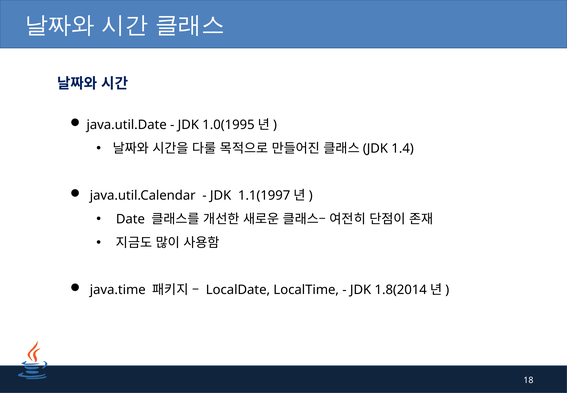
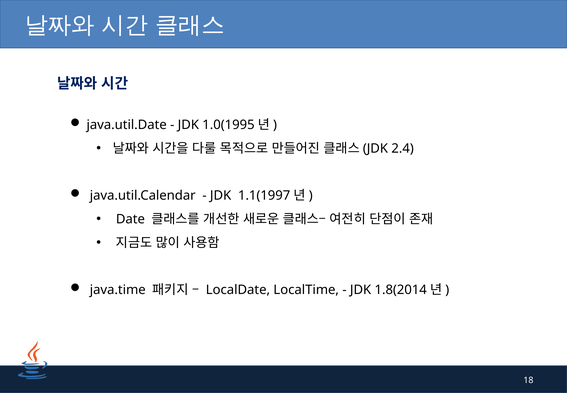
1.4: 1.4 -> 2.4 (403, 148)
